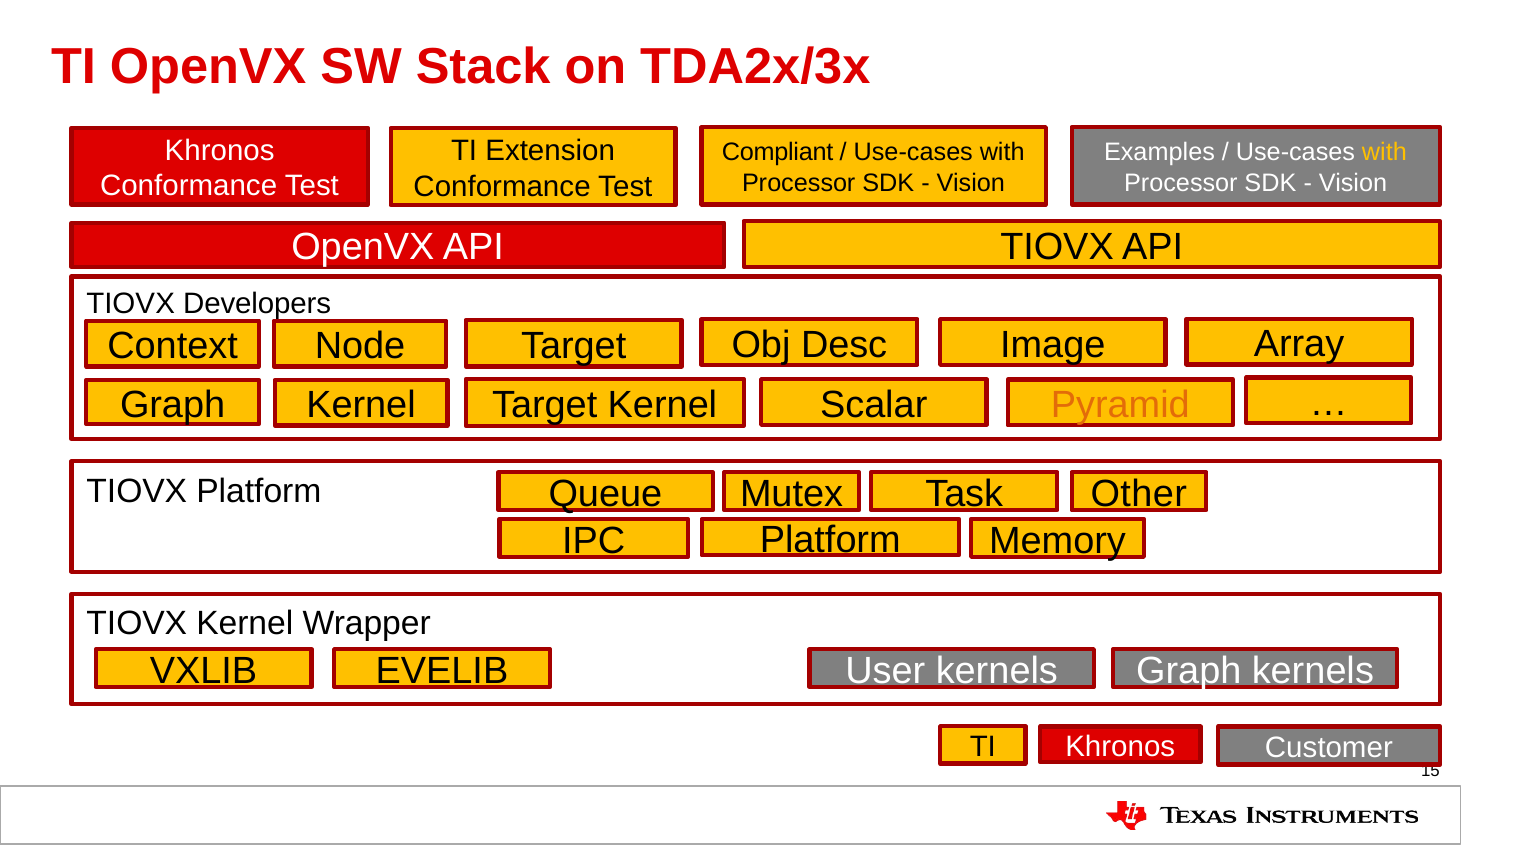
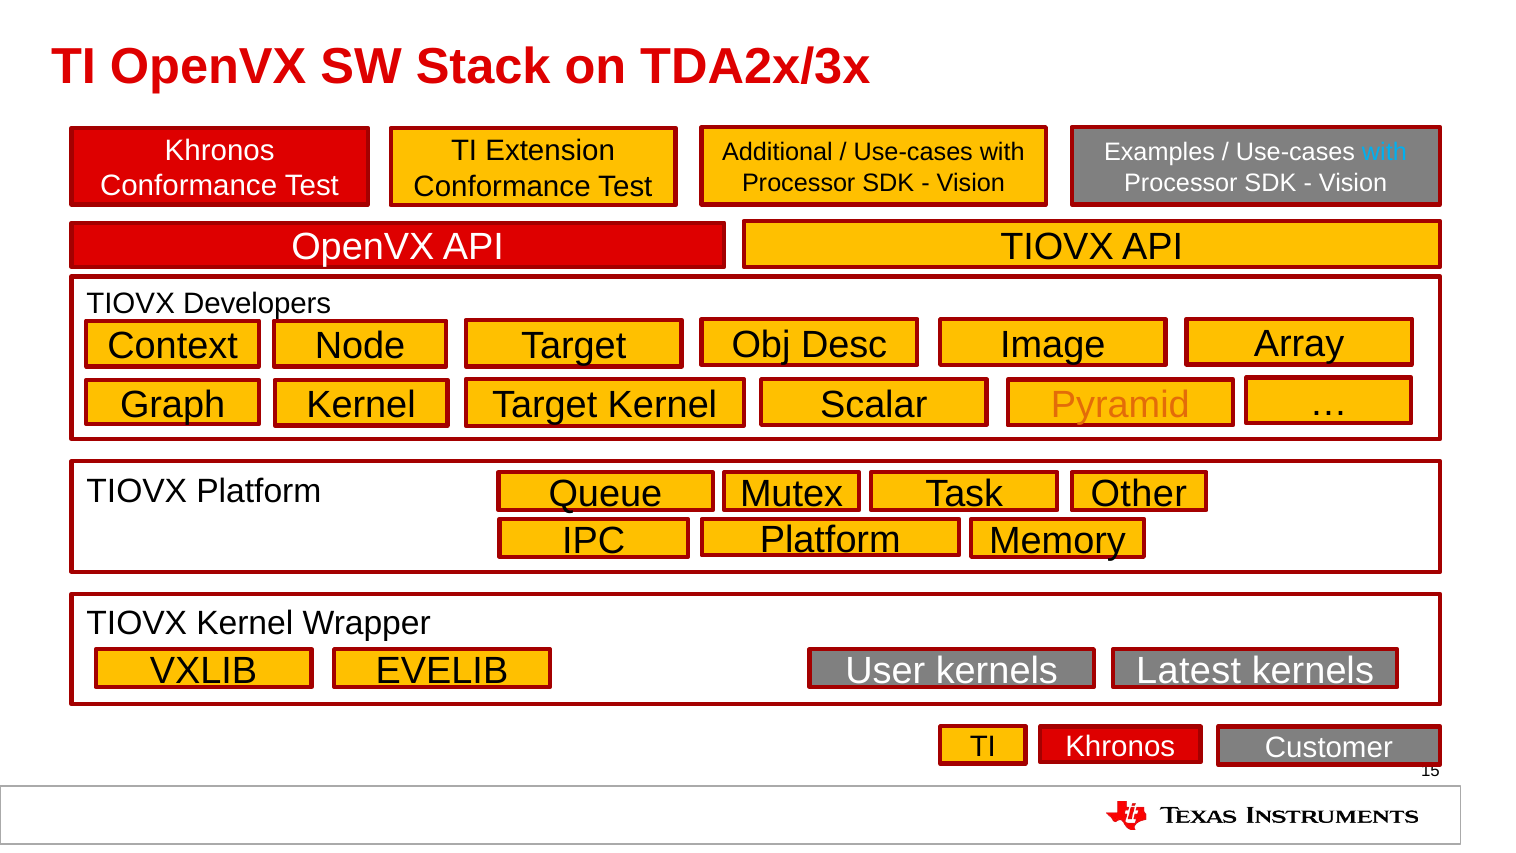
Compliant: Compliant -> Additional (777, 152)
with colour: yellow -> light blue (1384, 152)
Graph: Graph -> Latest (1189, 671)
